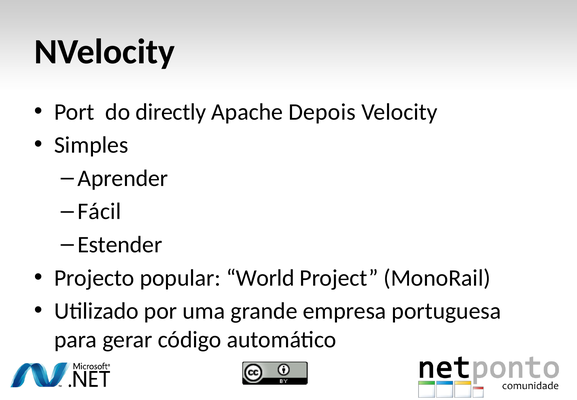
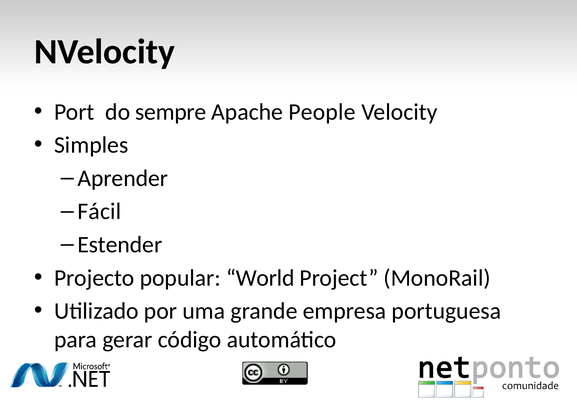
directly: directly -> sempre (171, 112)
Depois: Depois -> People (322, 112)
